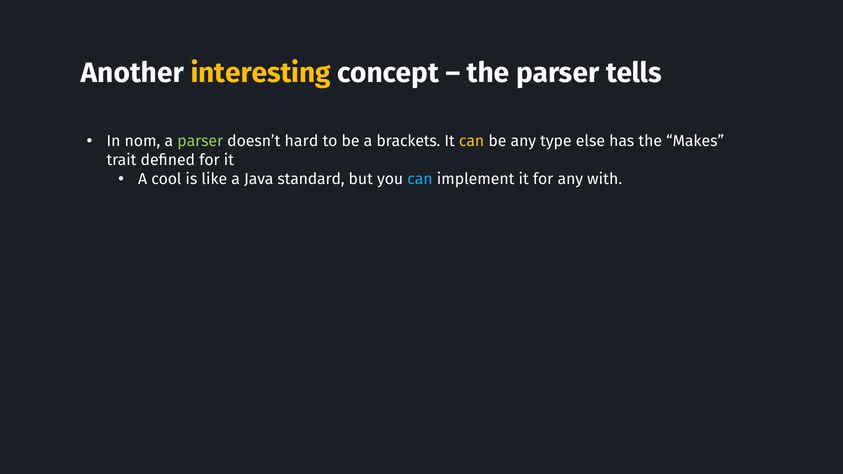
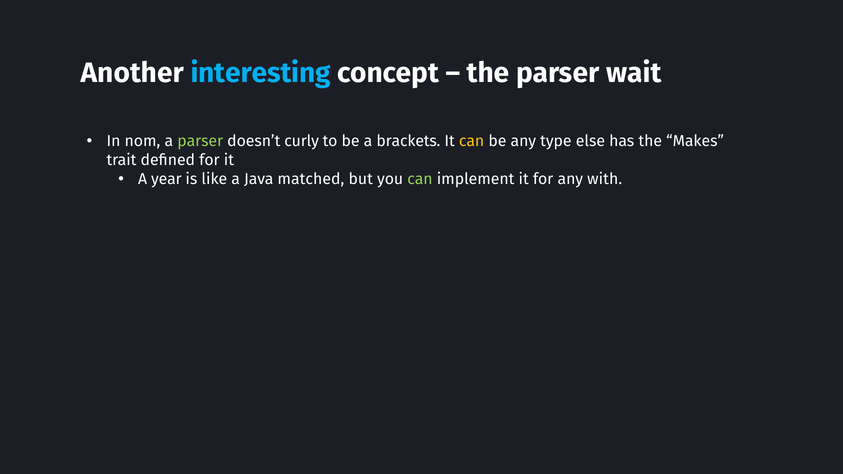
interesting colour: yellow -> light blue (261, 73)
tells: tells -> wait (634, 73)
hard: hard -> curly (302, 141)
cool: cool -> year (166, 179)
standard: standard -> matched (311, 179)
can colour: light blue -> light green (420, 179)
